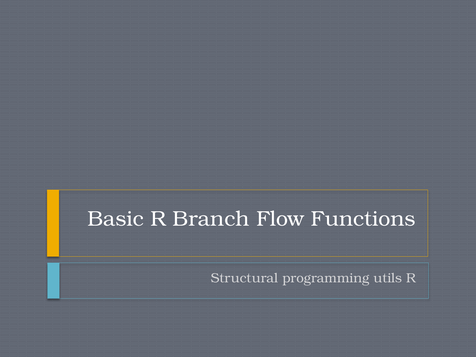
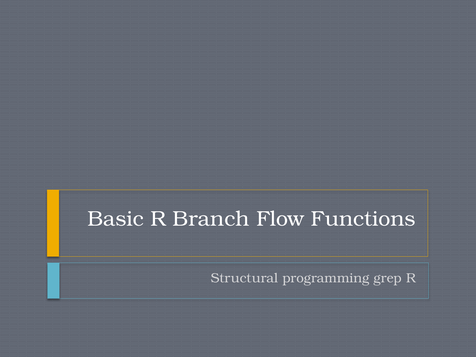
utils: utils -> grep (388, 278)
